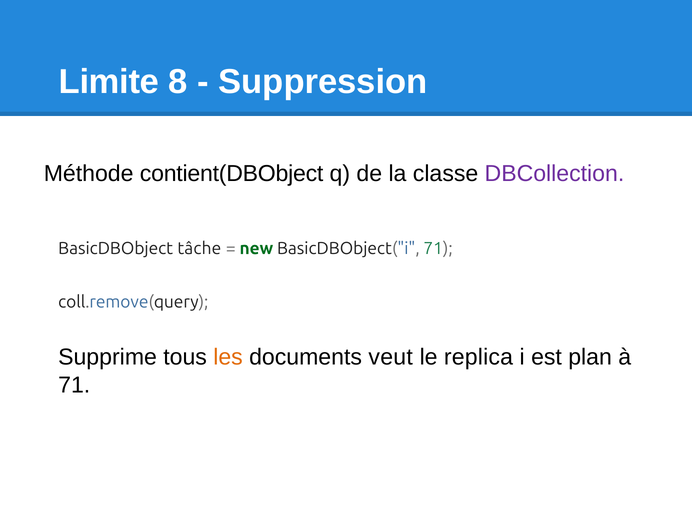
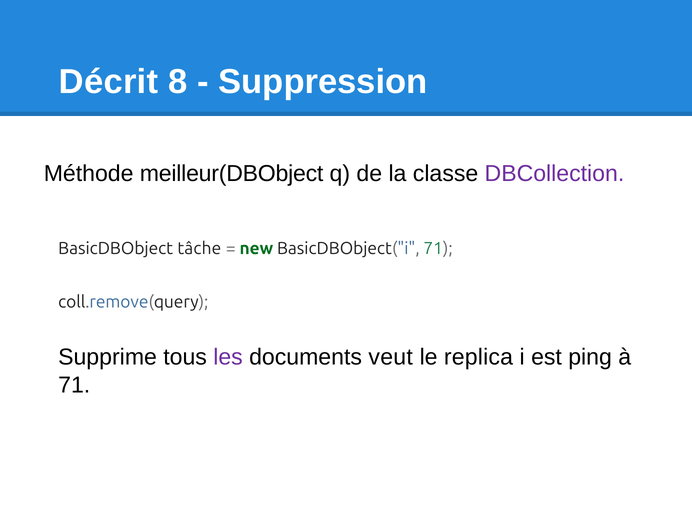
Limite: Limite -> Décrit (109, 82)
contient(DBObject: contient(DBObject -> meilleur(DBObject (232, 174)
les colour: orange -> purple (228, 357)
plan: plan -> ping (590, 357)
